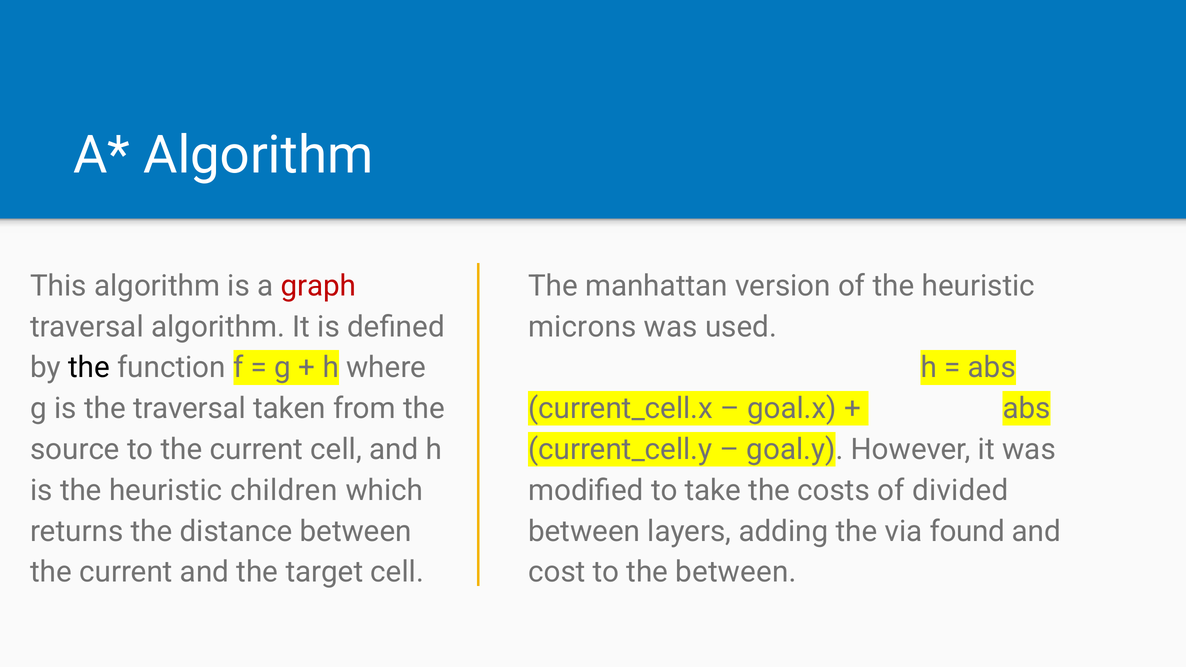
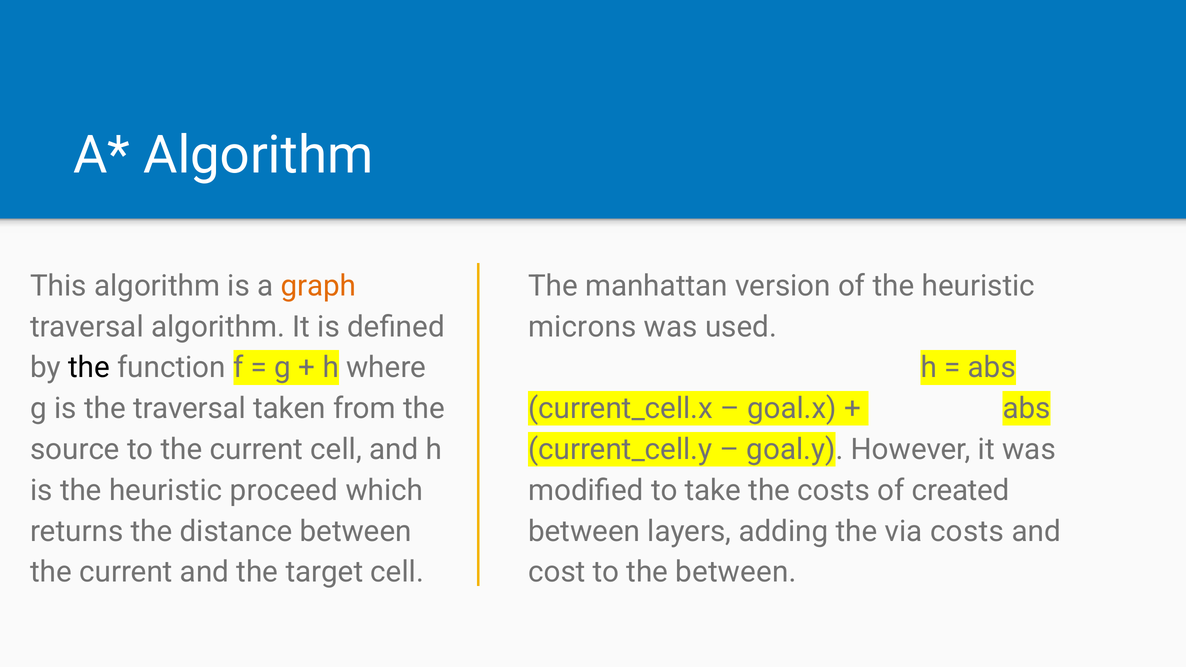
graph colour: red -> orange (318, 286)
children: children -> proceed (284, 490)
divided: divided -> created (961, 490)
via found: found -> costs (967, 531)
